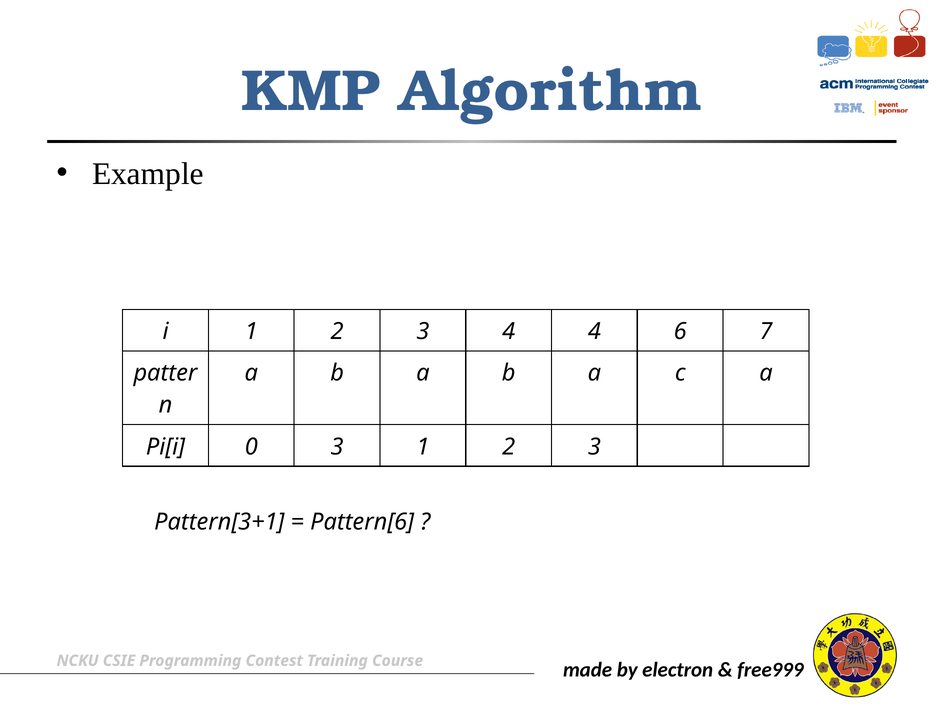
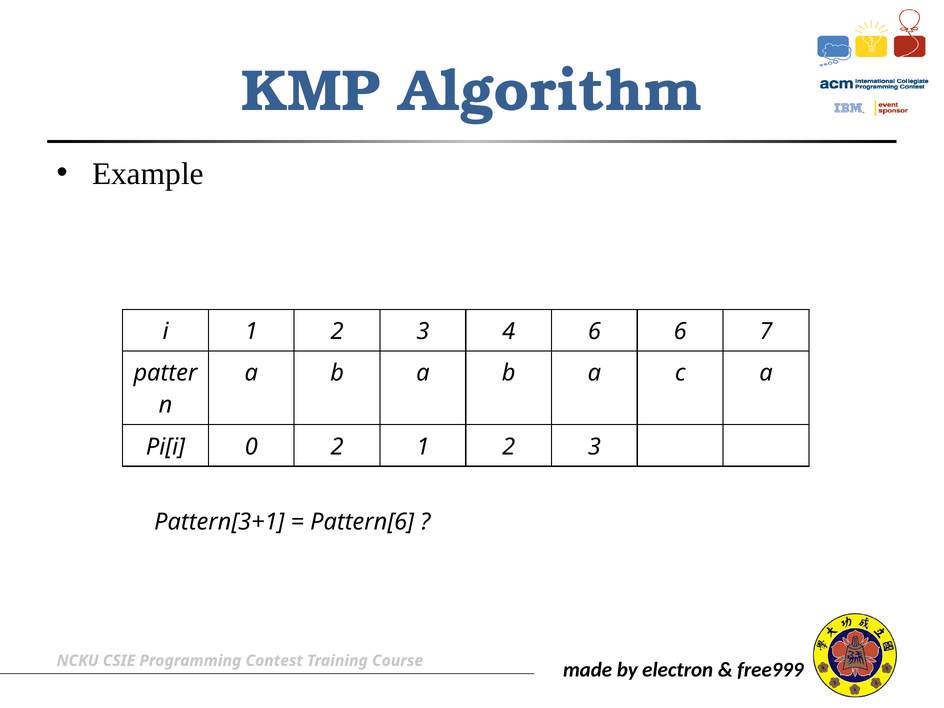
4 4: 4 -> 6 (594, 331)
0 3: 3 -> 2 (337, 447)
